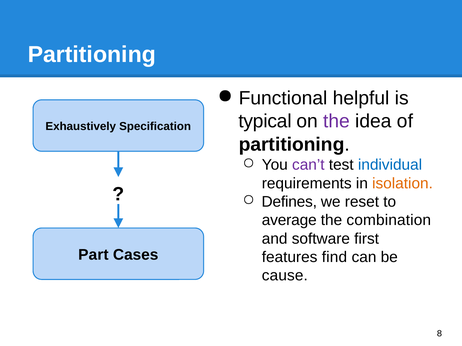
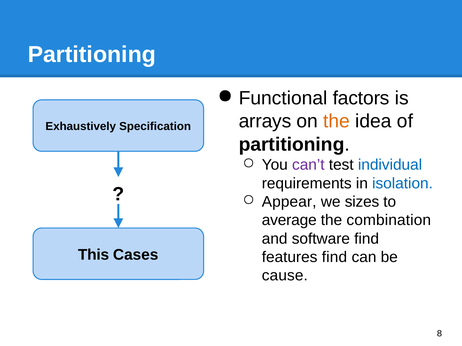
helpful: helpful -> factors (361, 98)
typical: typical -> arrays (265, 121)
the colour: purple -> orange (337, 121)
isolation colour: orange -> blue (403, 184)
Defines: Defines -> Appear (289, 202)
reset: reset -> sizes (362, 202)
software first: first -> find (367, 239)
Part: Part -> This (94, 255)
